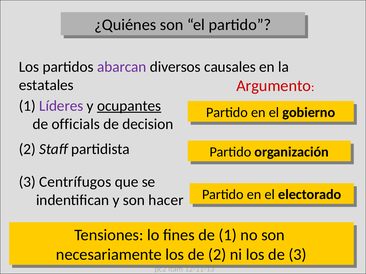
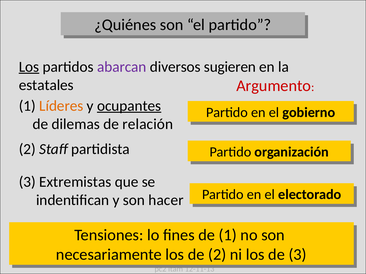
Los underline: none -> present (29, 67)
causales: causales -> sugieren (230, 67)
Líderes colour: purple -> orange (61, 106)
officials: officials -> dilemas (76, 124)
decision: decision -> relación (148, 124)
Centrífugos: Centrífugos -> Extremistas (75, 182)
